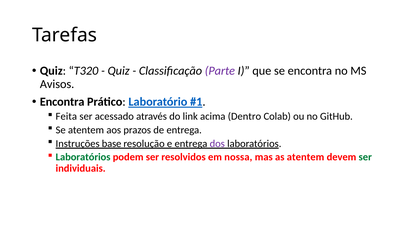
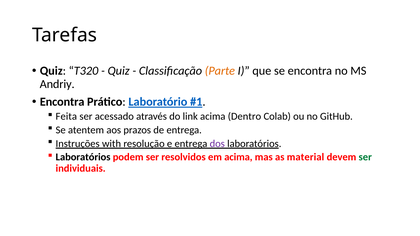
Parte colour: purple -> orange (220, 71)
Avisos: Avisos -> Andriy (57, 84)
base: base -> with (112, 144)
Laboratórios colour: green -> black (83, 157)
em nossa: nossa -> acima (238, 157)
as atentem: atentem -> material (306, 157)
